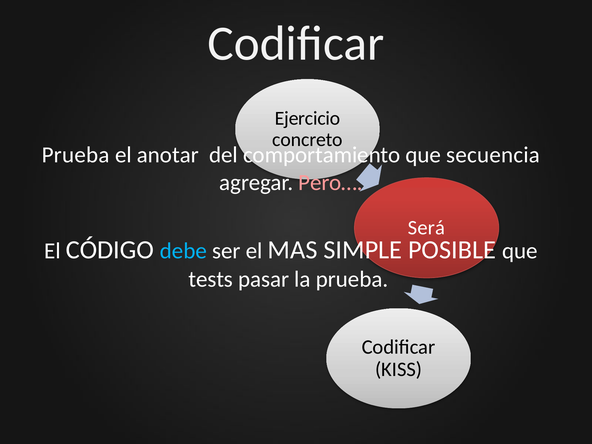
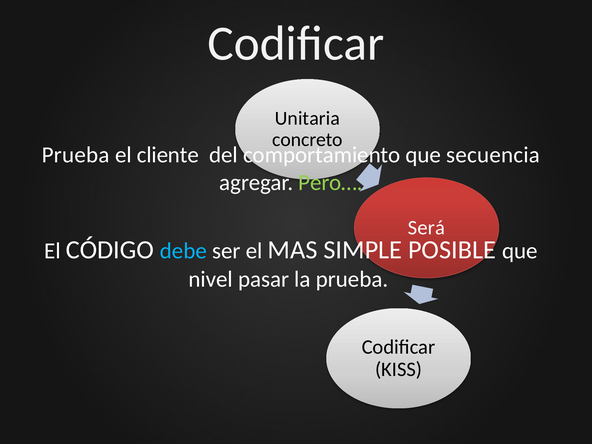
Ejercicio: Ejercicio -> Unitaria (307, 118)
anotar: anotar -> cliente (168, 155)
Pero… colour: pink -> light green (331, 183)
tests: tests -> nivel (211, 279)
